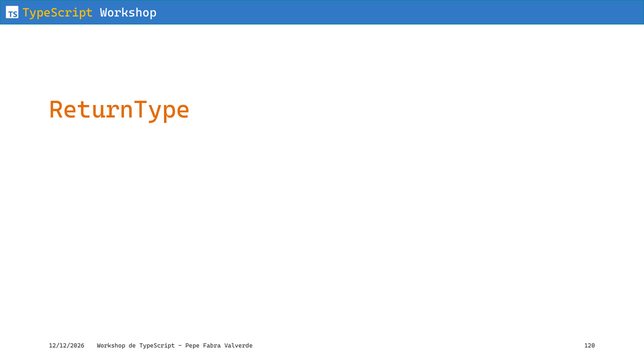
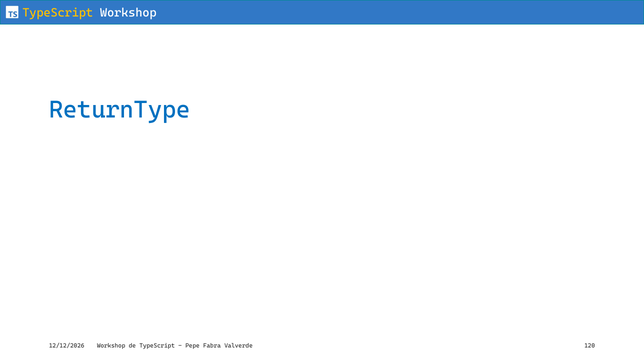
ReturnType colour: orange -> blue (120, 110)
